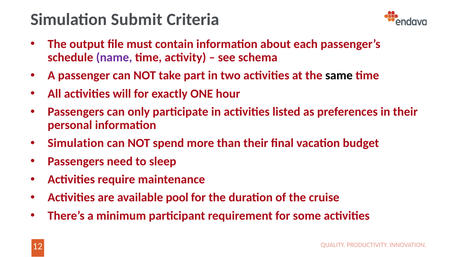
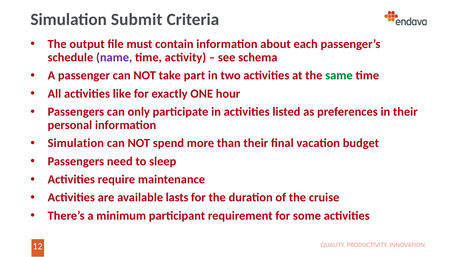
same colour: black -> green (339, 76)
will: will -> like (122, 94)
pool: pool -> lasts (177, 198)
